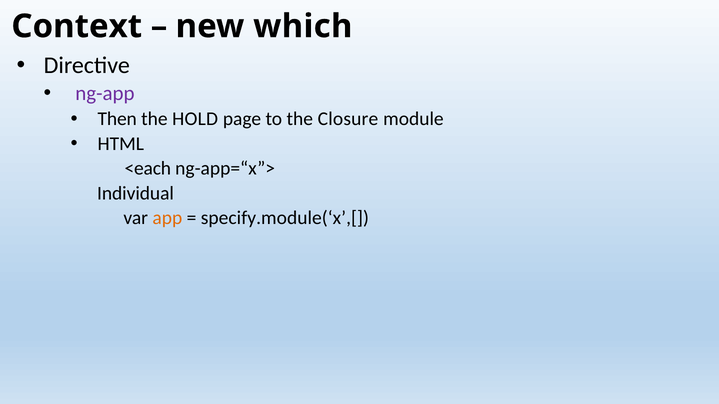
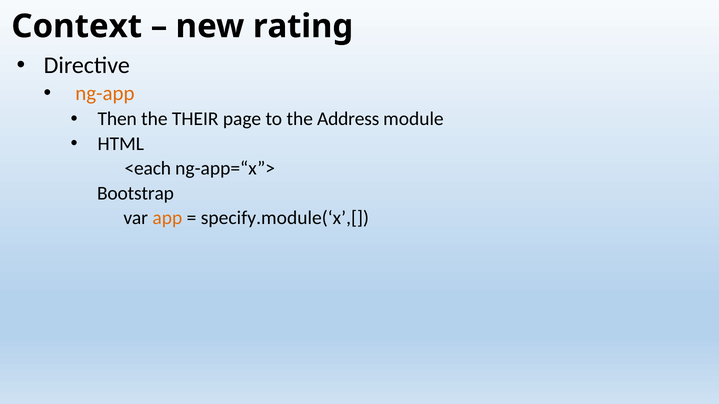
which: which -> rating (303, 26)
ng-app colour: purple -> orange (105, 93)
HOLD: HOLD -> THEIR (195, 119)
Closure: Closure -> Address (348, 119)
Individual: Individual -> Bootstrap (136, 193)
